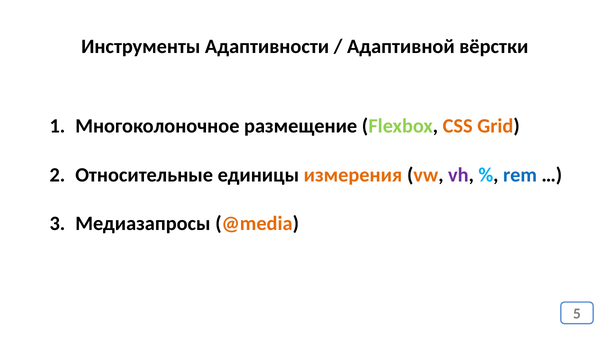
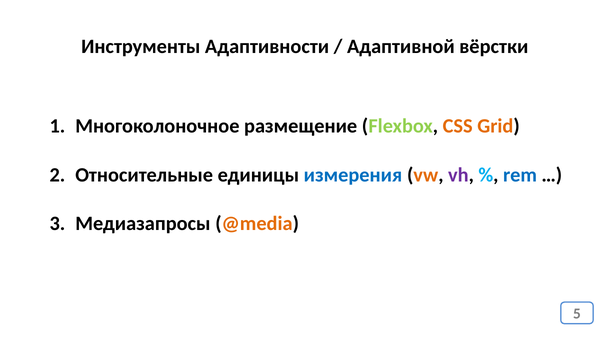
измерения colour: orange -> blue (353, 175)
